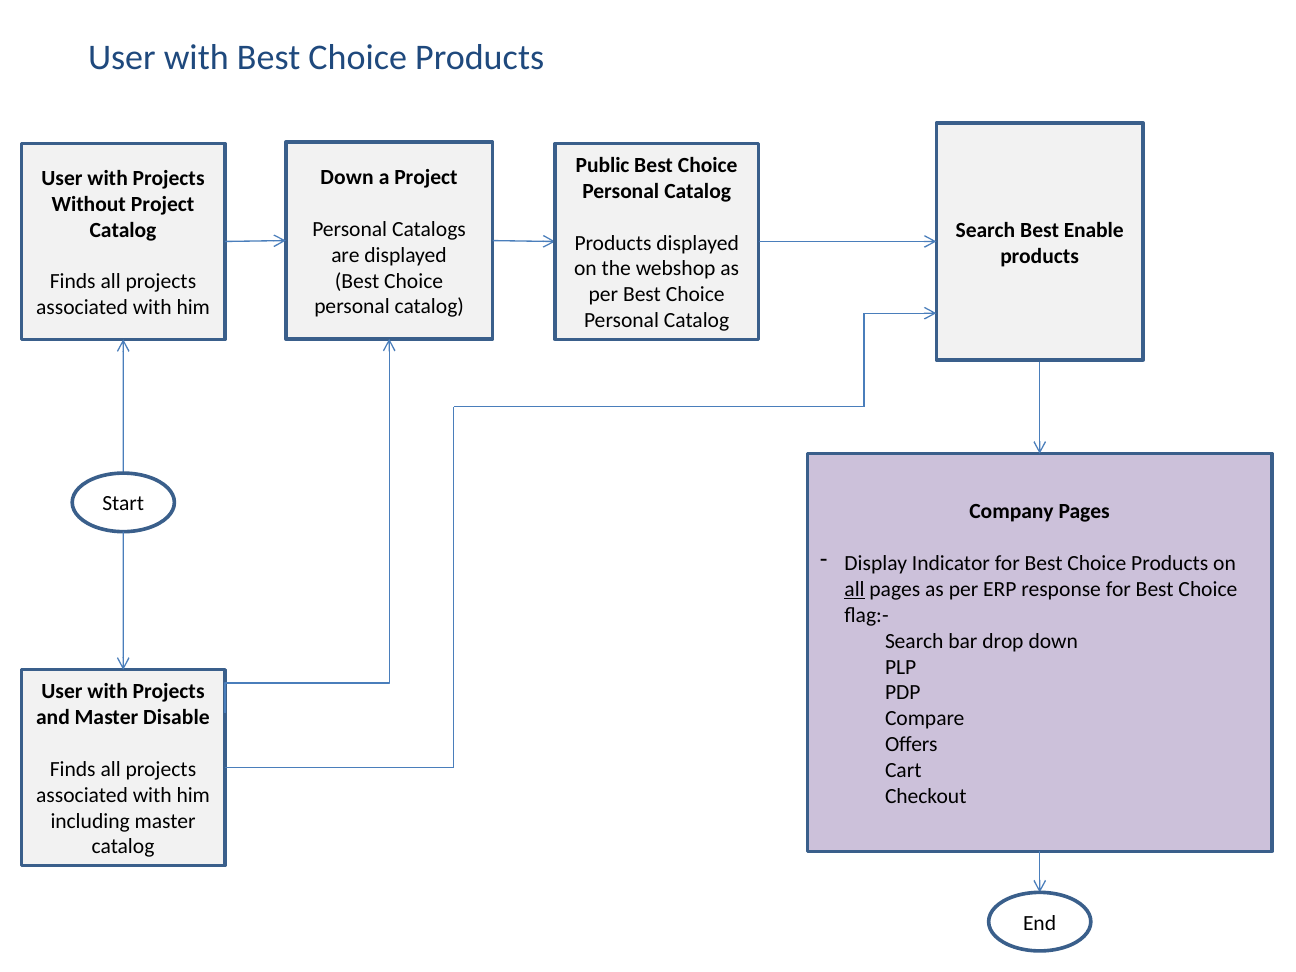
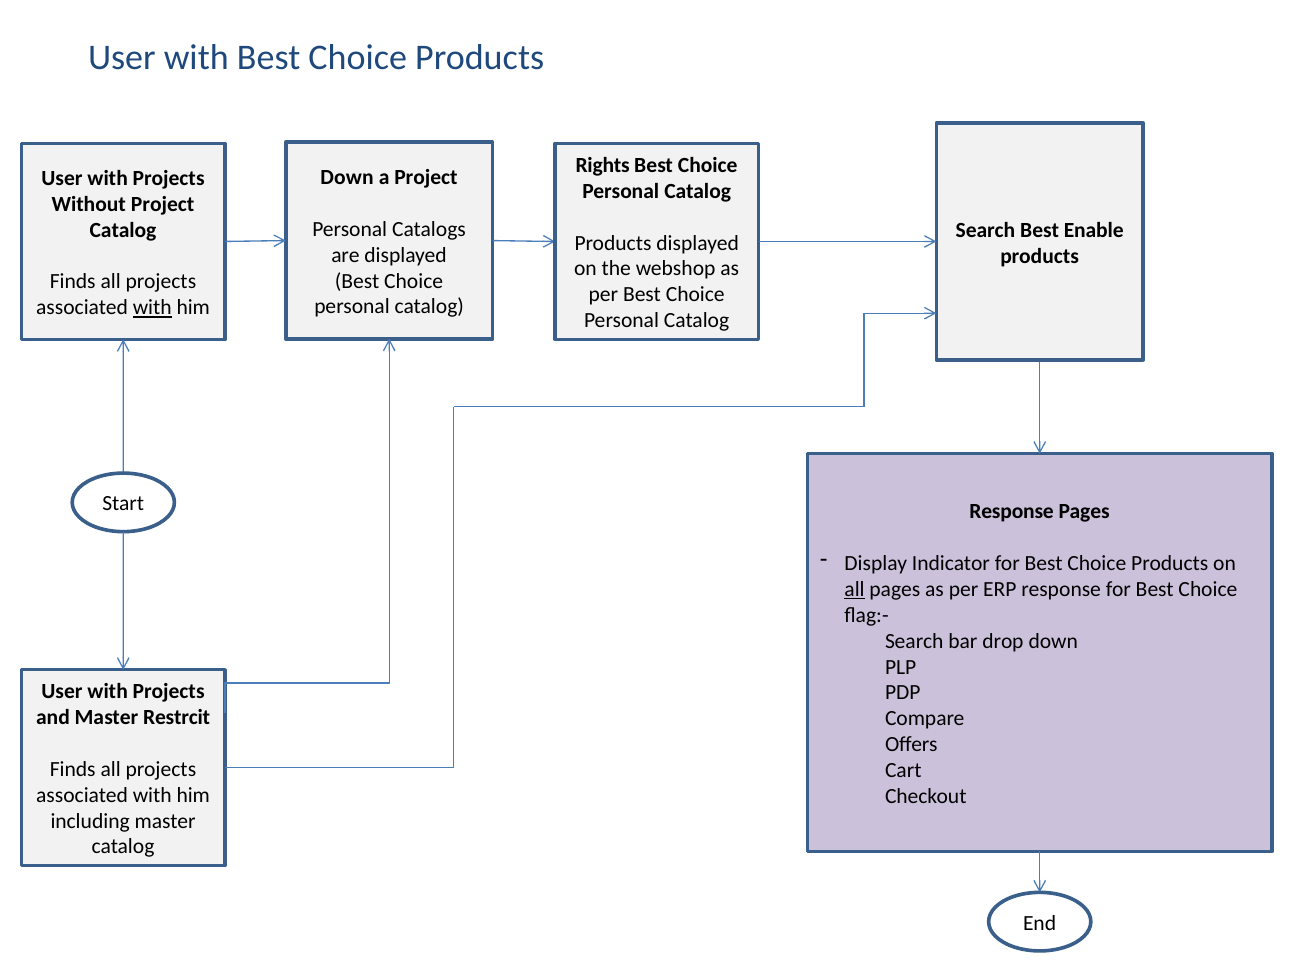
Public: Public -> Rights (603, 165)
with underline: none -> present (152, 308)
Company: Company -> Response (1012, 511)
Disable: Disable -> Restrcit (177, 717)
